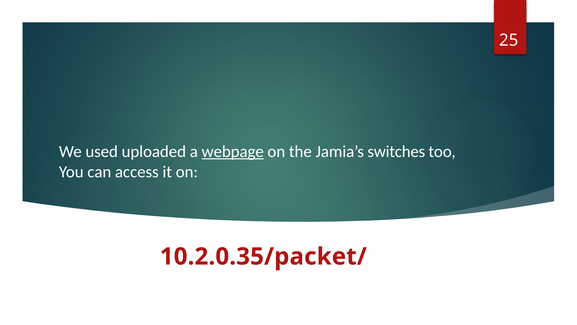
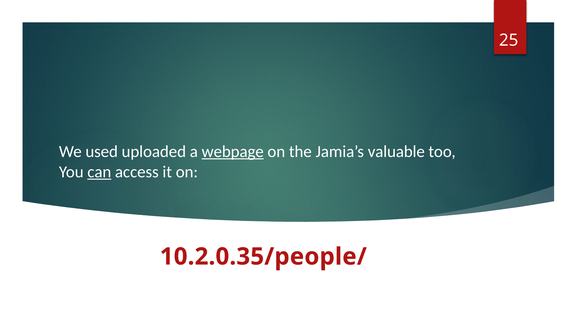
switches: switches -> valuable (396, 151)
can underline: none -> present (99, 172)
10.2.0.35/packet/: 10.2.0.35/packet/ -> 10.2.0.35/people/ (263, 256)
